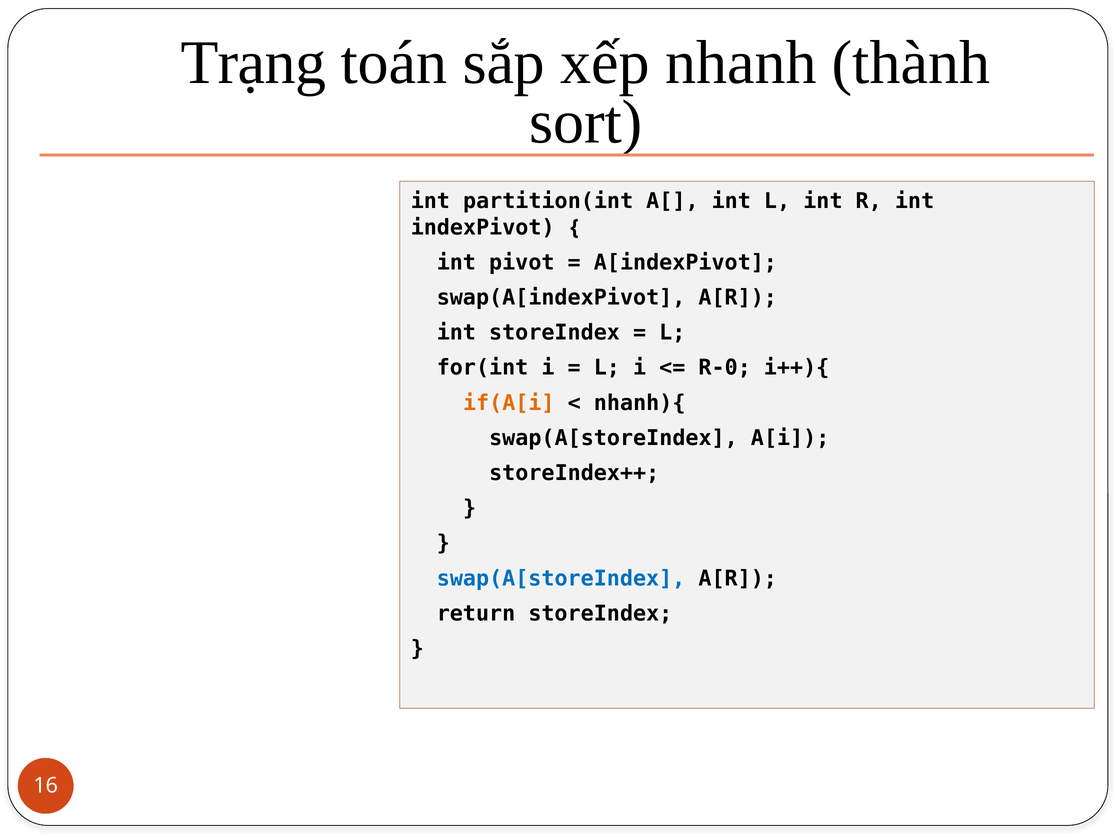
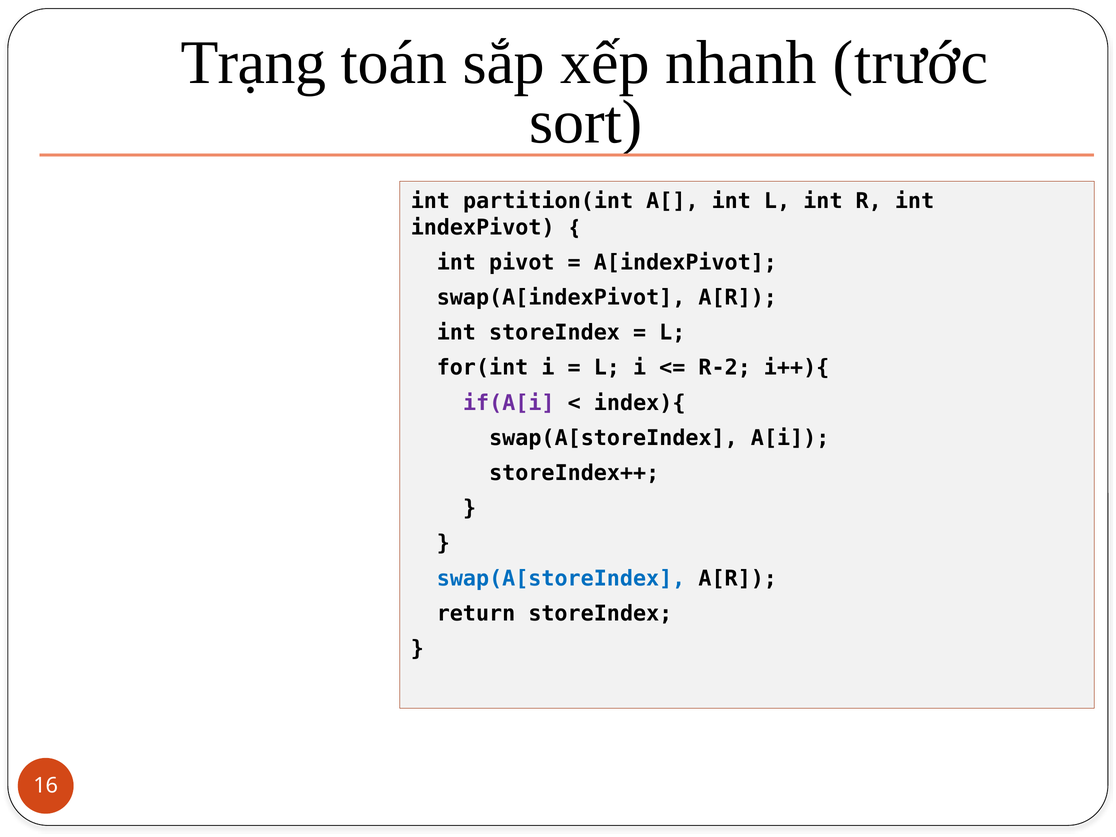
thành: thành -> trước (911, 63)
R-0: R-0 -> R-2 (725, 368)
if(A[i colour: orange -> purple (509, 403)
nhanh){: nhanh){ -> index){ (640, 403)
